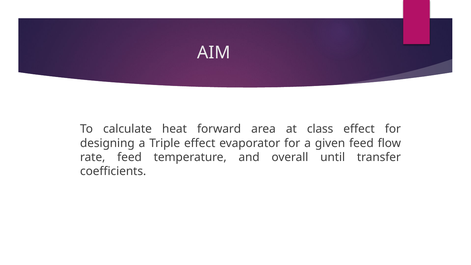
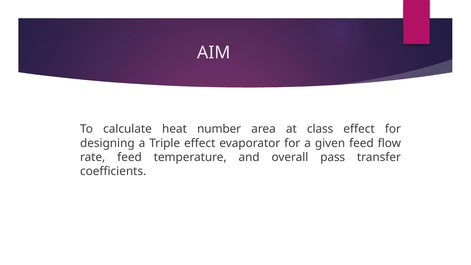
forward: forward -> number (219, 129)
until: until -> pass (333, 157)
